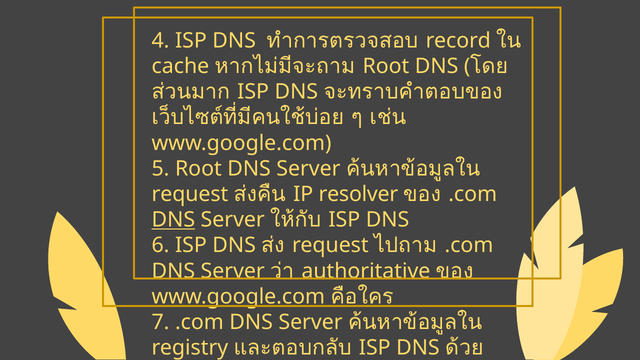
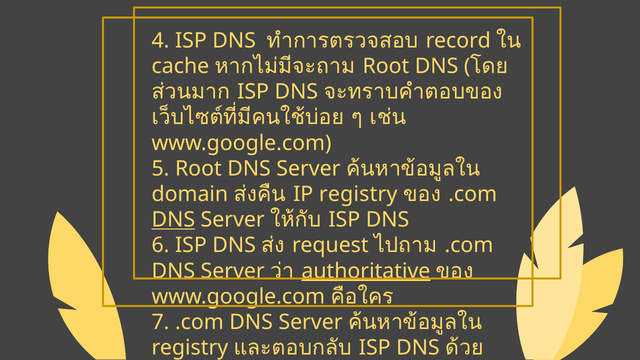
request: request -> domain (190, 194)
IP resolver: resolver -> registry (358, 194)
authoritative underline: none -> present (366, 271)
